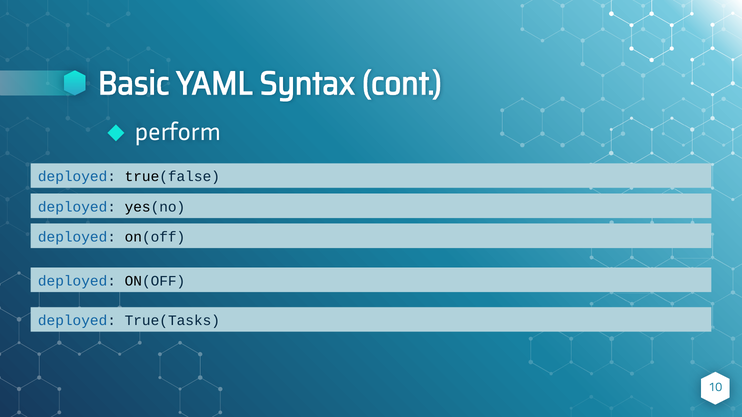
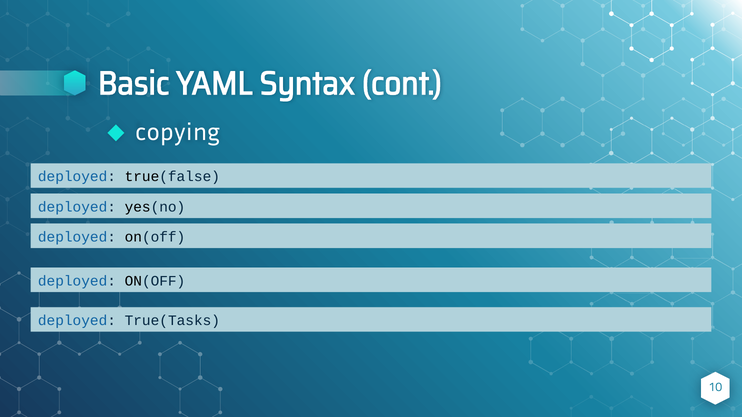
perform: perform -> copying (178, 132)
